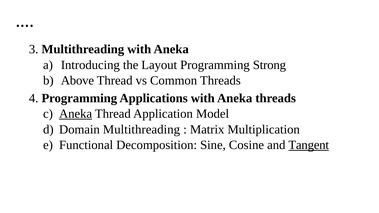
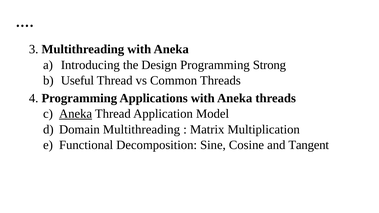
Layout: Layout -> Design (159, 65)
Above: Above -> Useful (77, 81)
Tangent underline: present -> none (309, 145)
